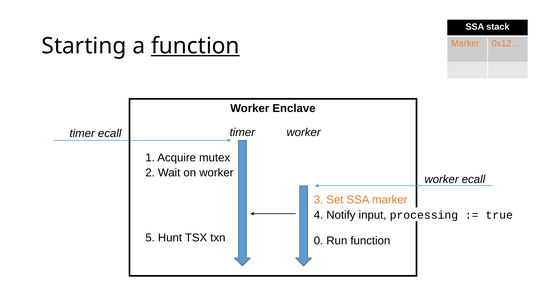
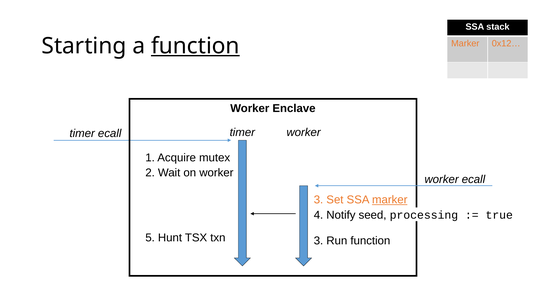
marker underline: none -> present (390, 200)
input: input -> seed (373, 215)
txn 0: 0 -> 3 (319, 241)
